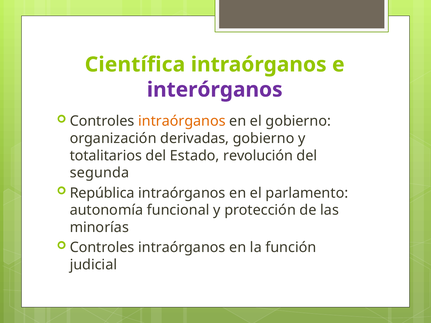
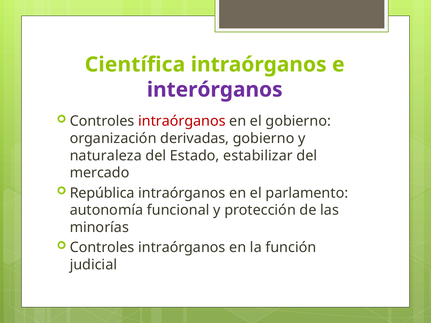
intraórganos colour: orange -> red (182, 121)
totalitarios: totalitarios -> naturaleza (106, 156)
revolución: revolución -> estabilizar (258, 156)
segunda: segunda -> mercado (100, 173)
